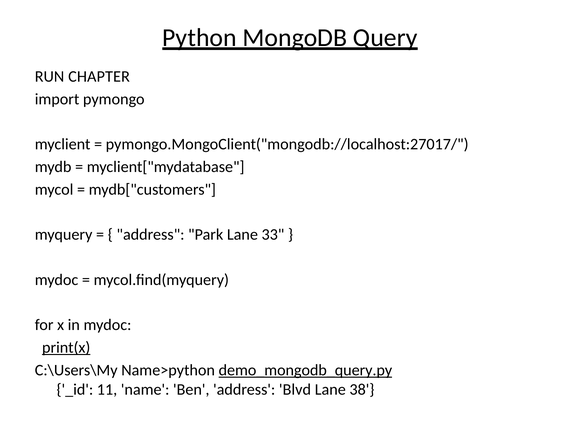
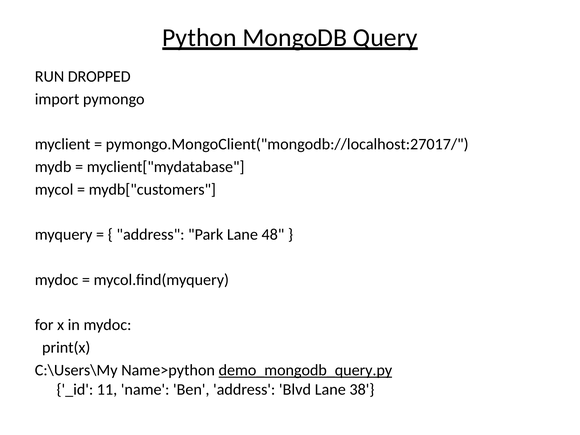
CHAPTER: CHAPTER -> DROPPED (99, 77)
33: 33 -> 48 (273, 235)
print(x underline: present -> none (66, 348)
